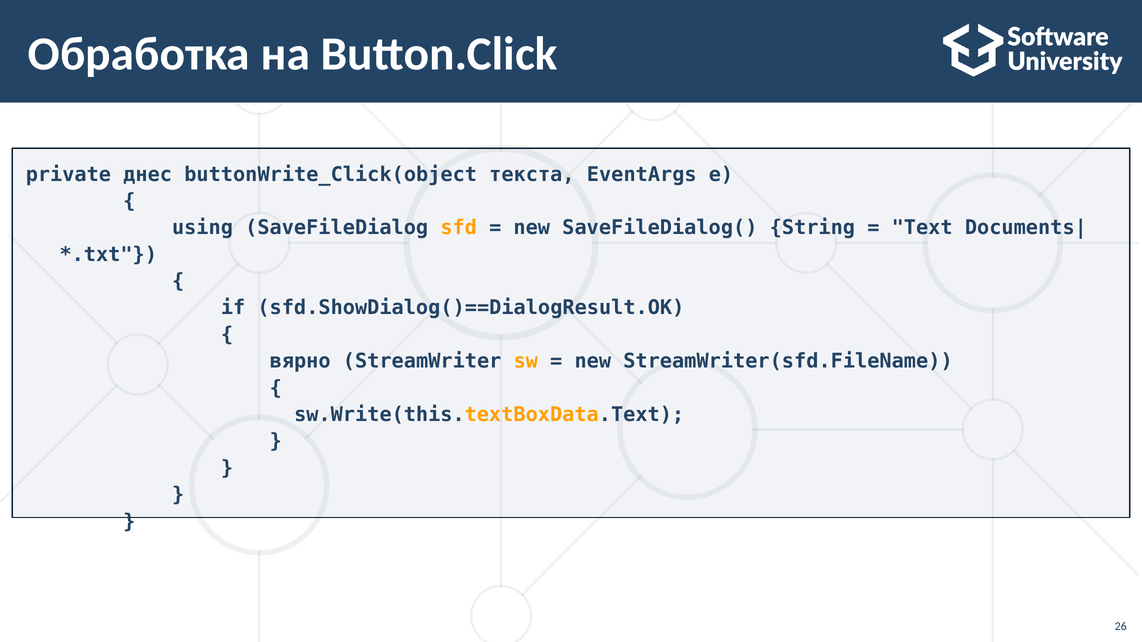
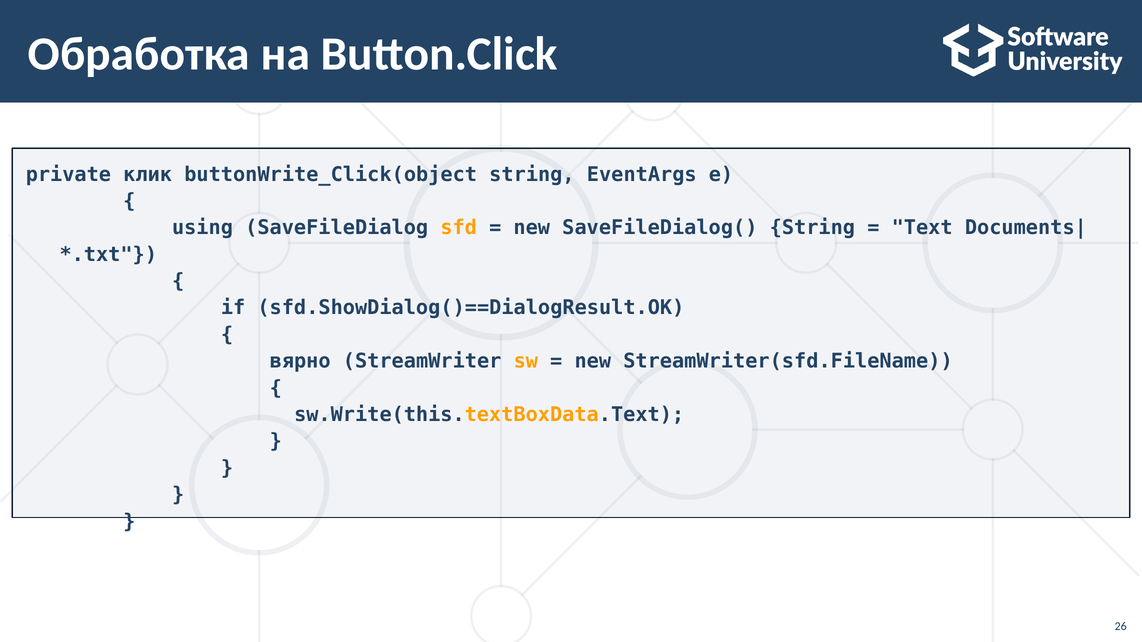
днес: днес -> клик (148, 174)
buttonWrite_Click(object текста: текста -> string (532, 174)
